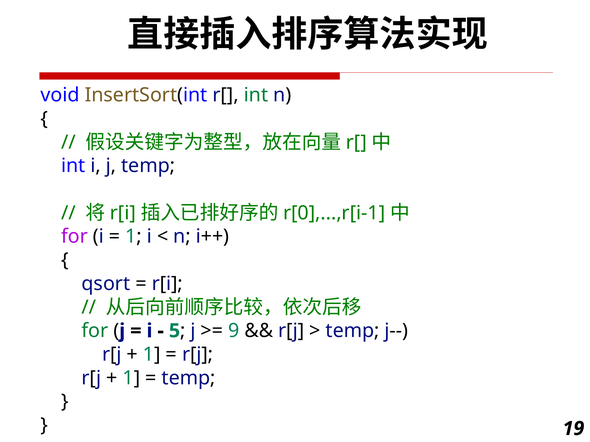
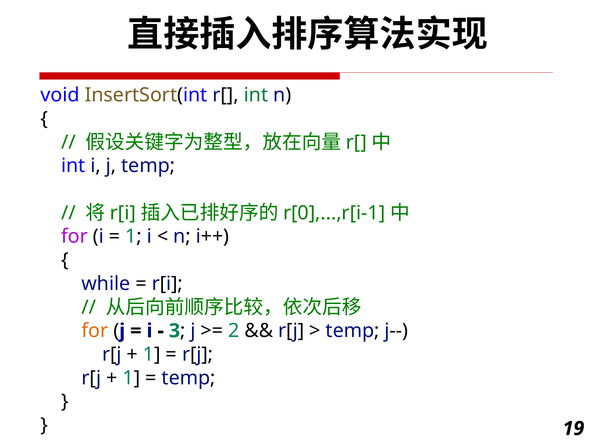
qsort: qsort -> while (106, 284)
for colour: green -> orange (95, 331)
5: 5 -> 3 (174, 331)
9: 9 -> 2 (234, 331)
